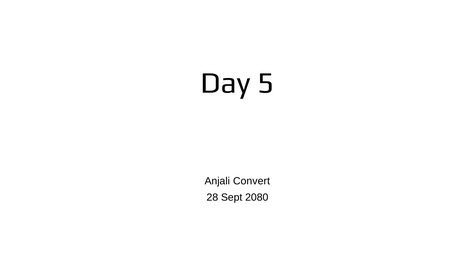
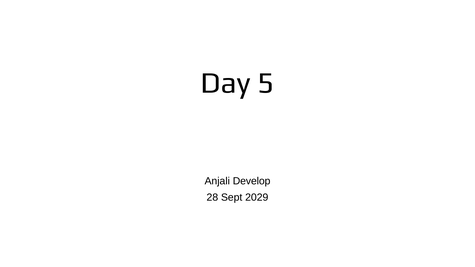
Convert: Convert -> Develop (252, 181)
2080: 2080 -> 2029 (257, 197)
